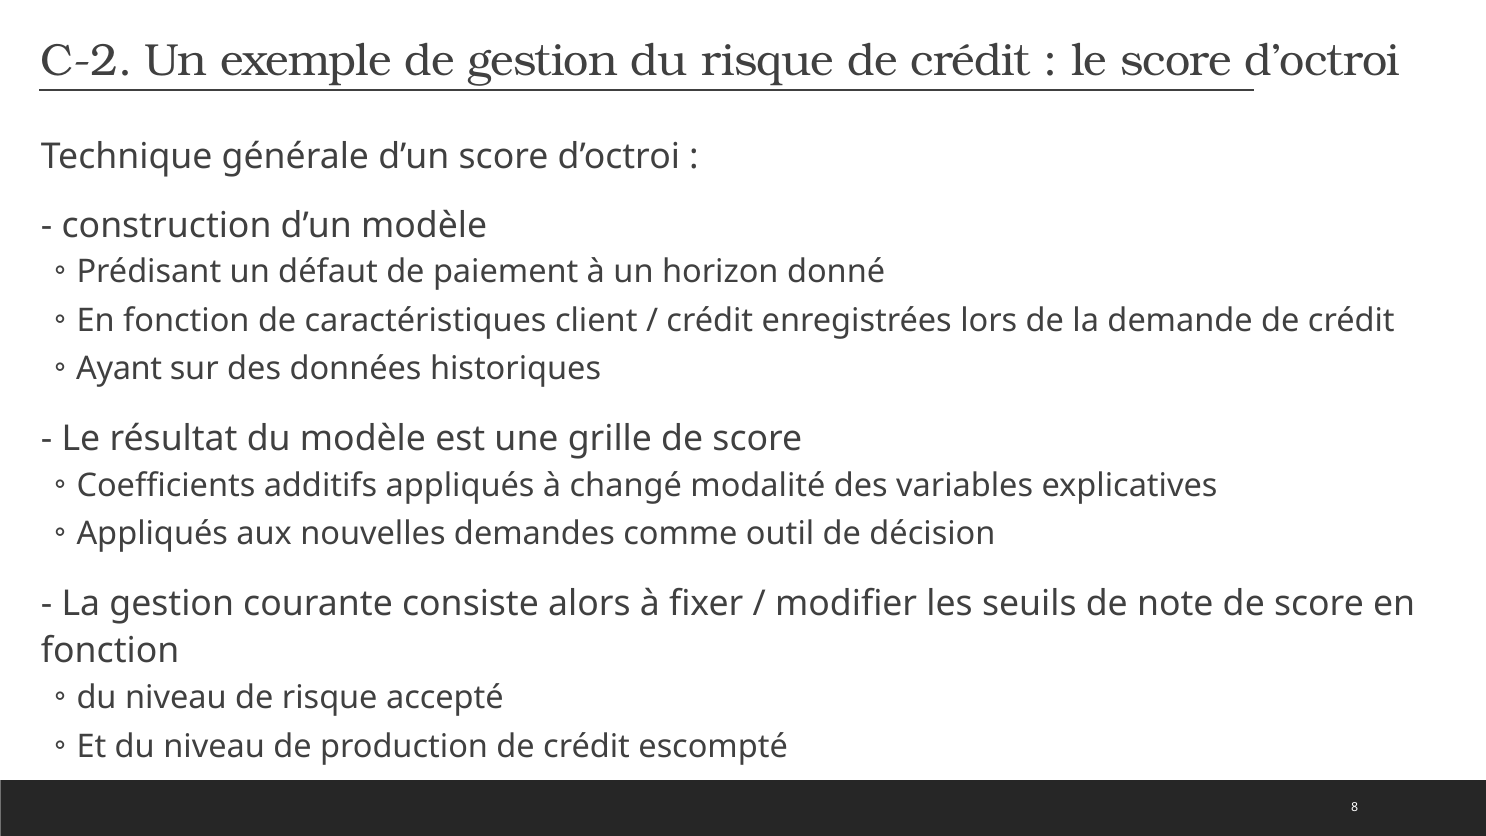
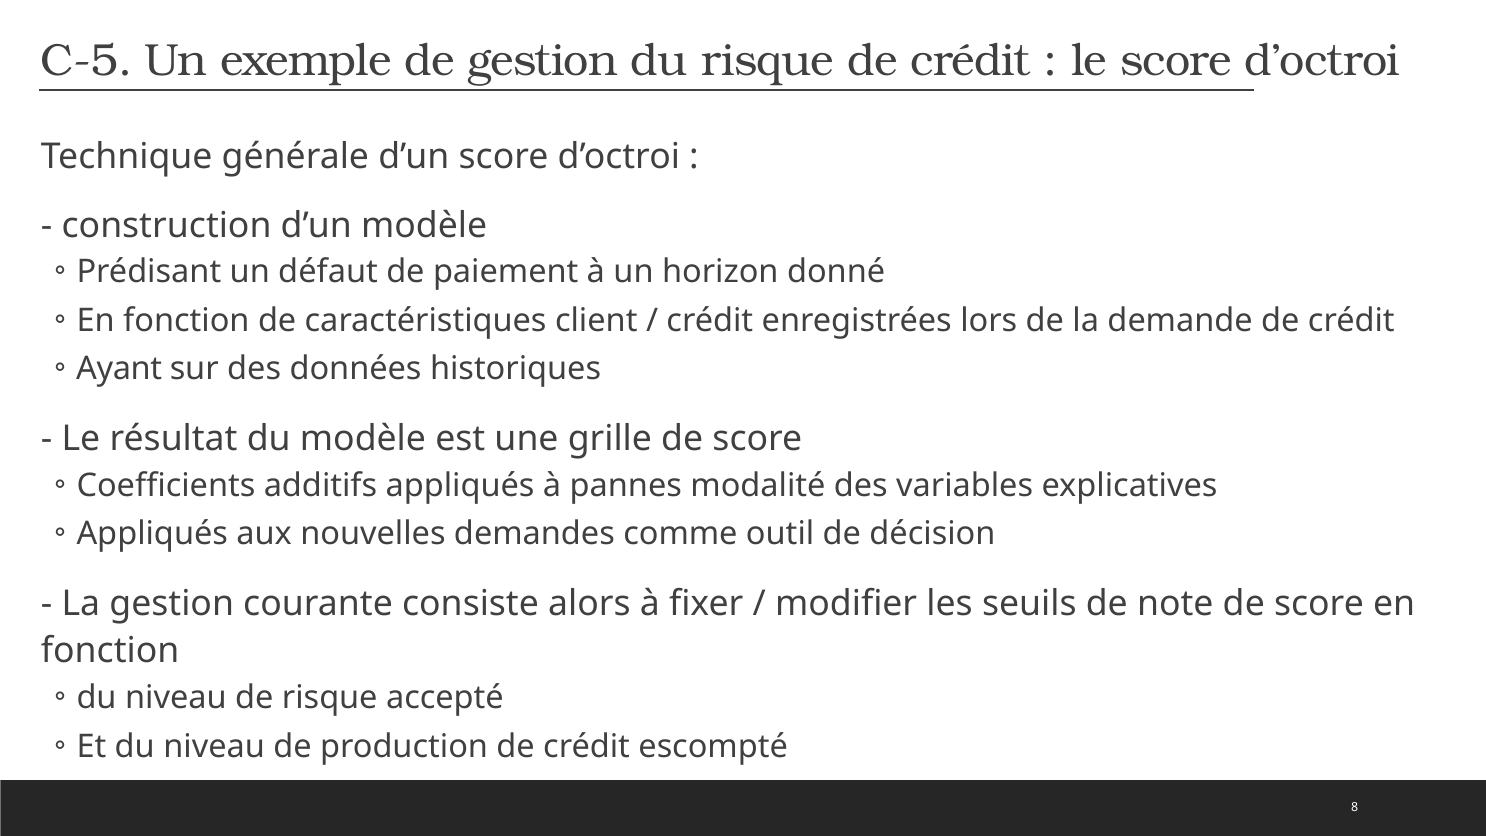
C-2: C-2 -> C-5 (87, 61)
changé: changé -> pannes (626, 486)
